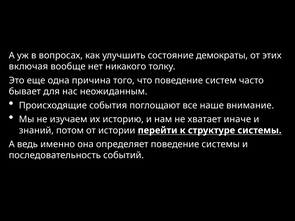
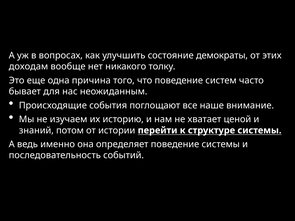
включая: включая -> доходам (28, 67)
иначе: иначе -> ценой (237, 119)
